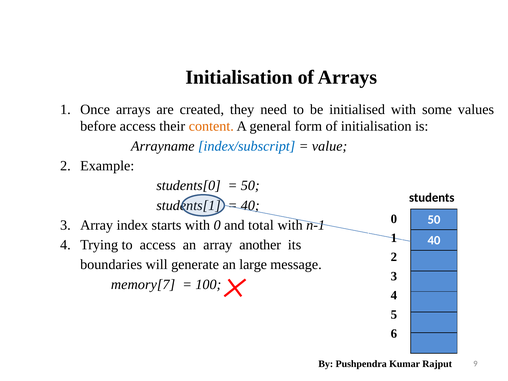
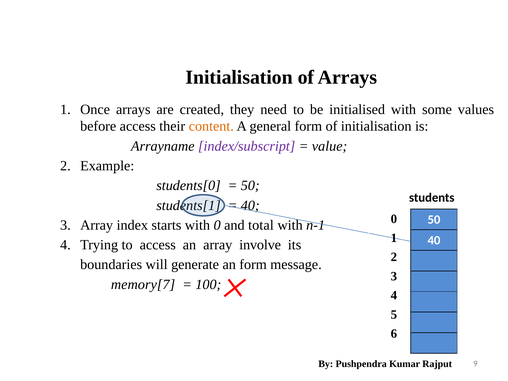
index/subscript colour: blue -> purple (247, 146)
another: another -> involve (260, 245)
an large: large -> form (253, 265)
